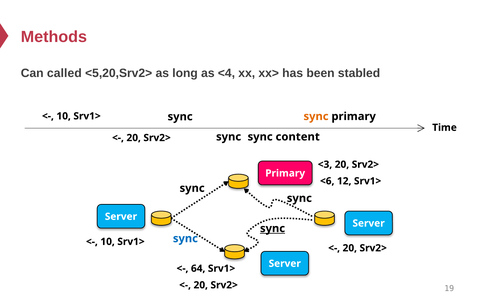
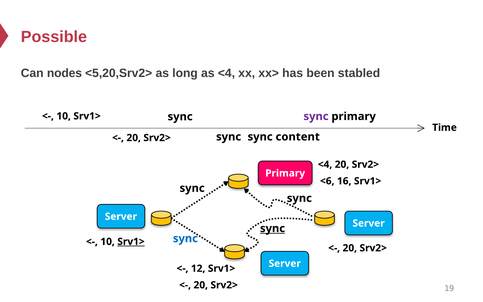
Methods: Methods -> Possible (54, 37)
called: called -> nodes (64, 73)
sync colour: orange -> purple (316, 116)
<3: <3 -> <4 (325, 164)
12: 12 -> 16 (344, 181)
Srv1> underline: none -> present (131, 242)
64: 64 -> 12 (198, 268)
